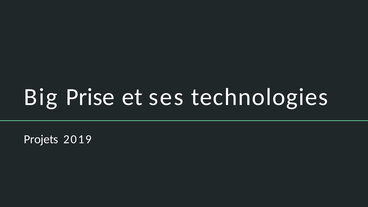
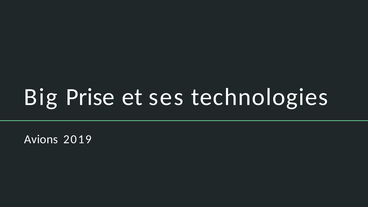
Projets: Projets -> Avions (41, 139)
